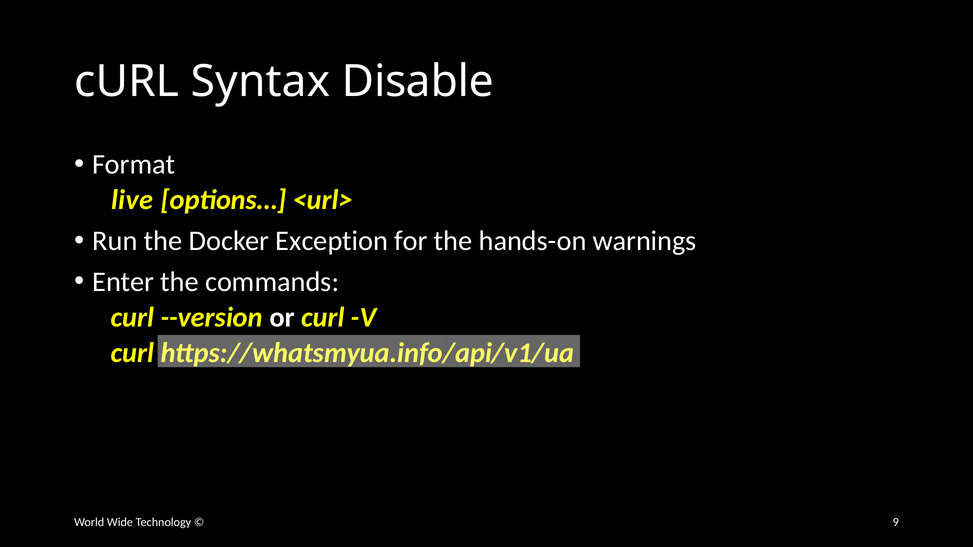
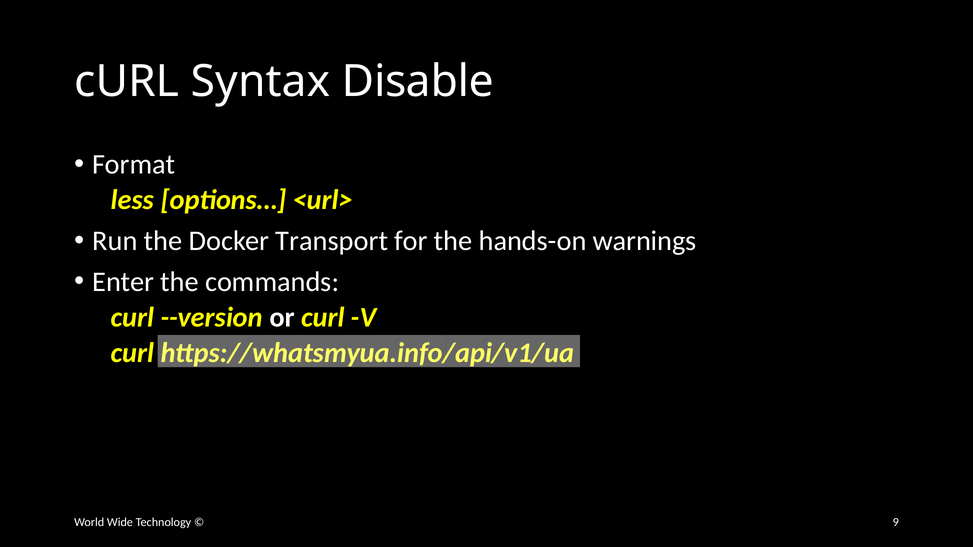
live: live -> less (132, 200)
Exception: Exception -> Transport (332, 241)
